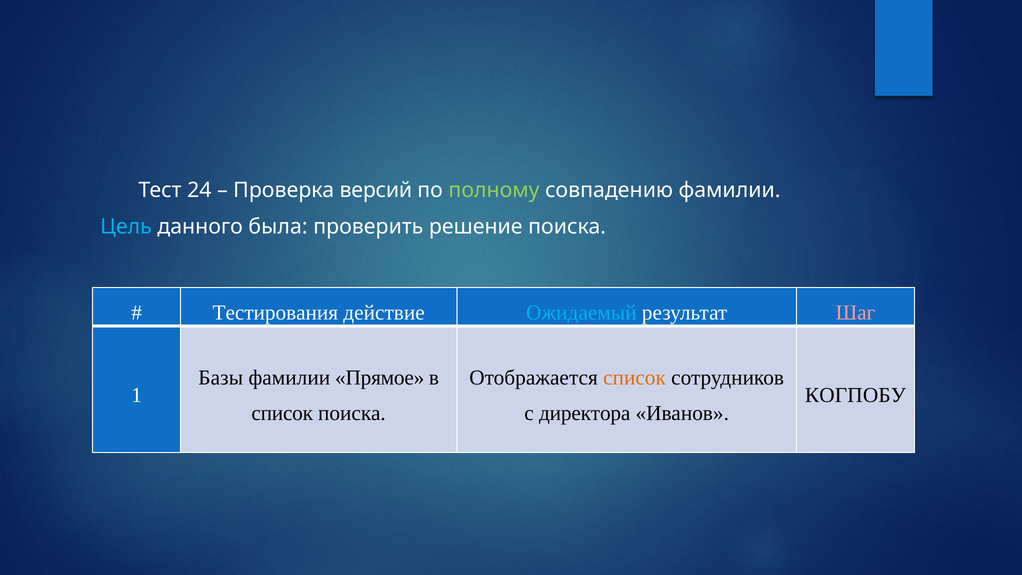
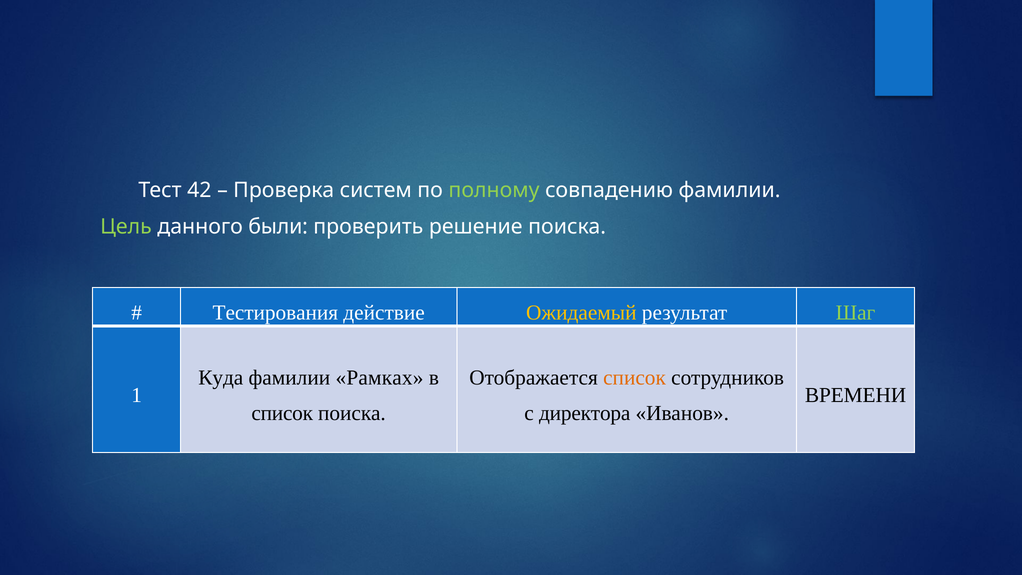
24: 24 -> 42 (199, 190)
версий: версий -> систем (376, 190)
Цель colour: light blue -> light green (126, 226)
была: была -> были (278, 226)
Ожидаемый colour: light blue -> yellow (581, 313)
Шаг colour: pink -> light green (856, 313)
Базы: Базы -> Куда (221, 378)
Прямое: Прямое -> Рамках (379, 378)
КОГПОБУ: КОГПОБУ -> ВРЕМЕНИ (856, 395)
